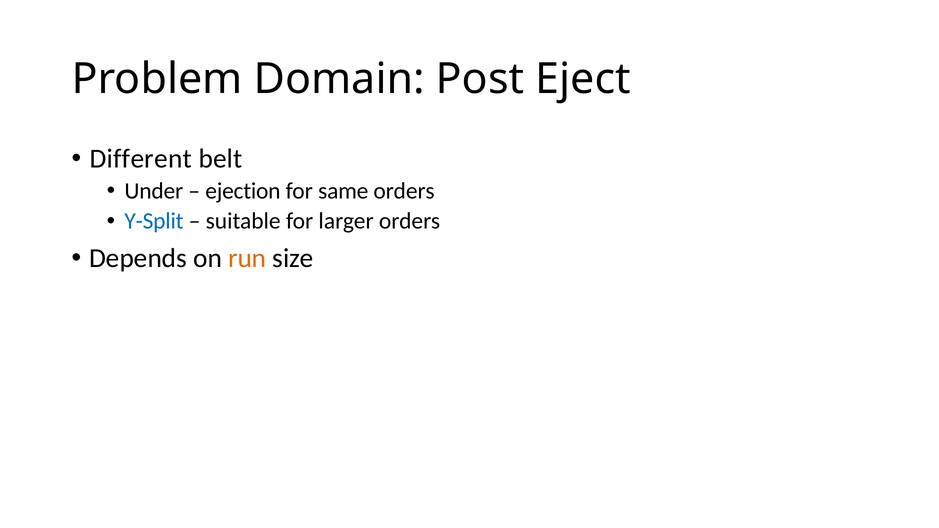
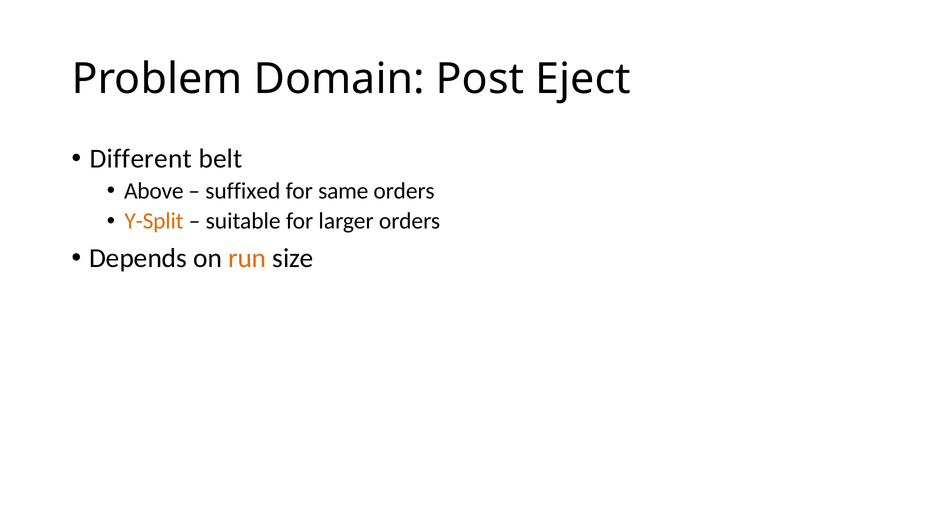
Under: Under -> Above (154, 191)
ejection: ejection -> suffixed (243, 191)
Y-Split colour: blue -> orange (154, 221)
